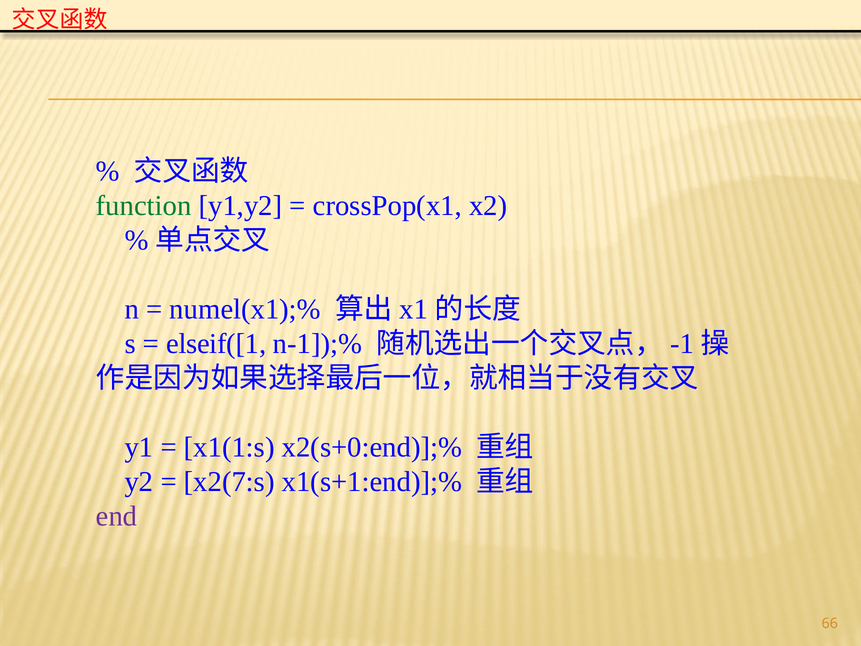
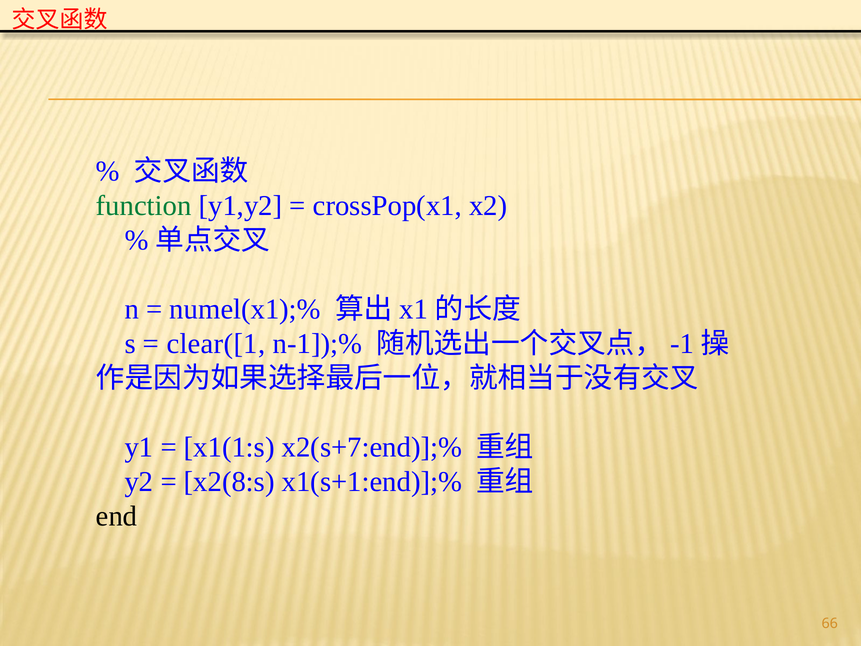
elseif([1: elseif([1 -> clear([1 (216, 344)
x2(s+0:end)];%: x2(s+0:end)];% -> x2(s+7:end)];% (372, 447)
x2(7:s: x2(7:s -> x2(8:s (229, 481)
end colour: purple -> black (117, 516)
